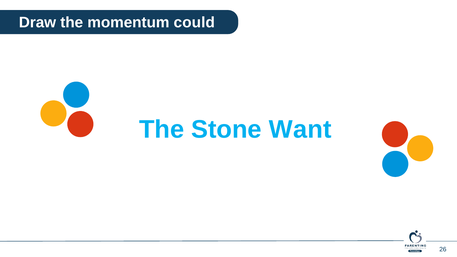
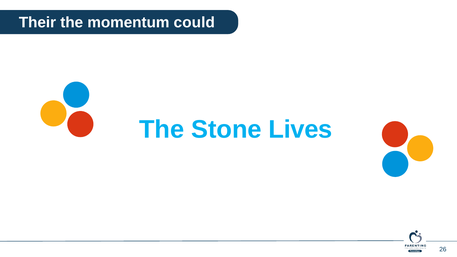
Draw: Draw -> Their (37, 22)
Want: Want -> Lives (300, 130)
